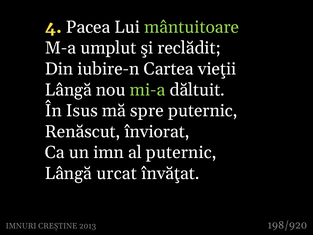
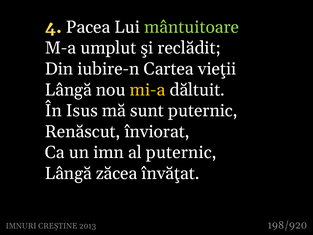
mi-a colour: light green -> yellow (148, 90)
spre: spre -> sunt (147, 111)
urcat: urcat -> zăcea (117, 173)
